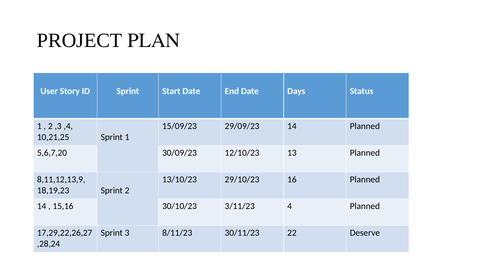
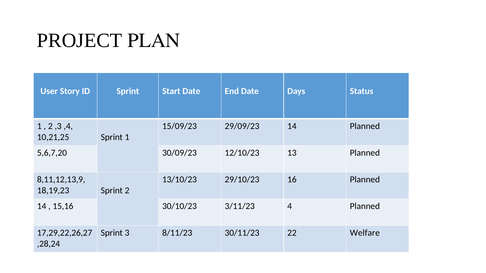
Deserve: Deserve -> Welfare (365, 233)
